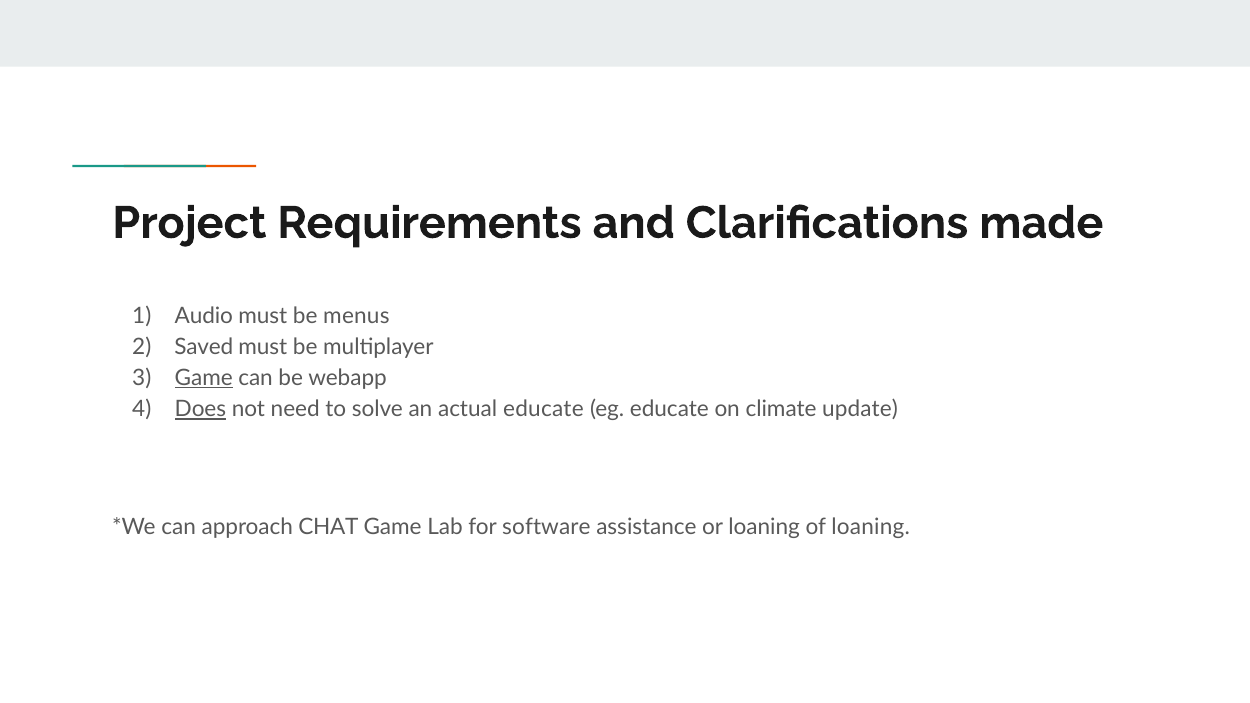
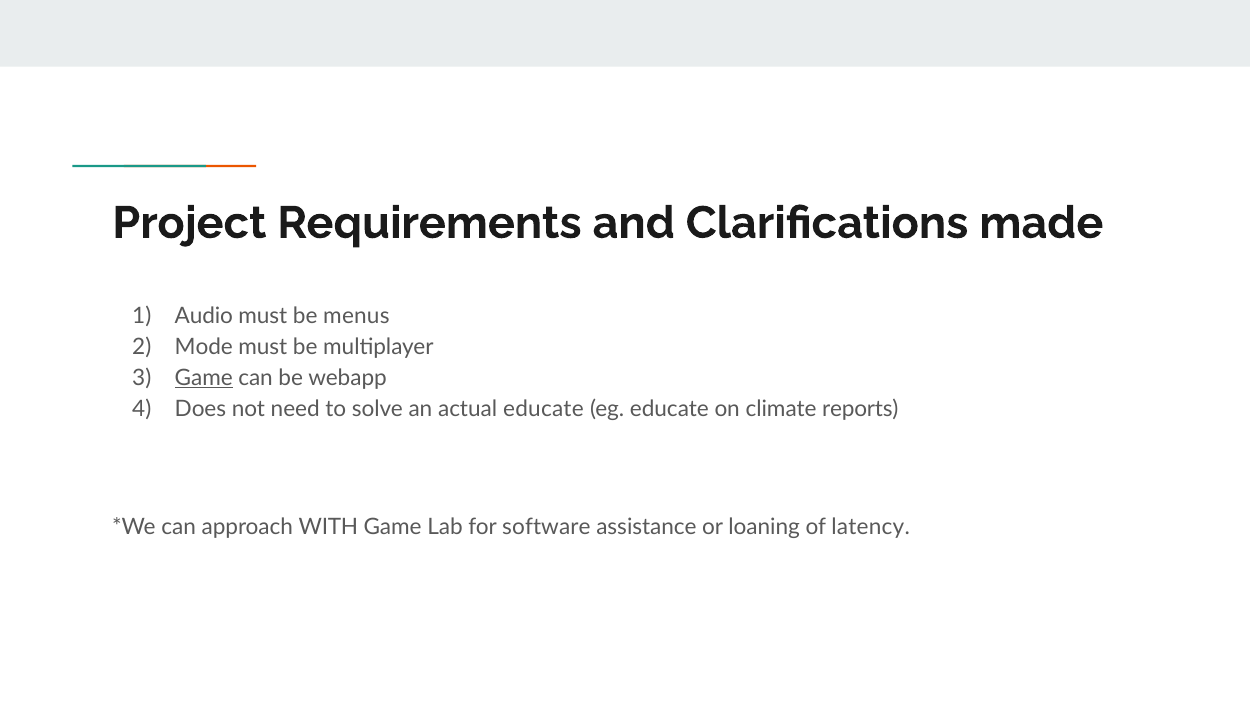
Saved: Saved -> Mode (204, 347)
Does underline: present -> none (200, 409)
update: update -> reports (860, 409)
CHAT: CHAT -> WITH (328, 527)
of loaning: loaning -> latency (871, 527)
